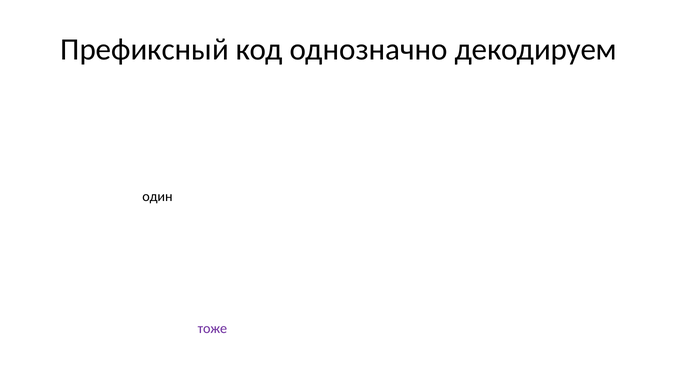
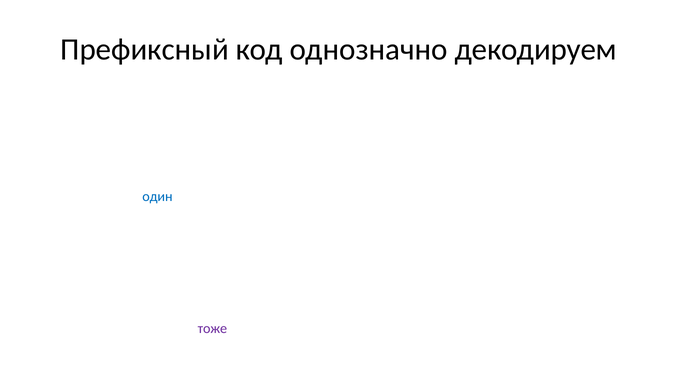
один colour: black -> blue (157, 196)
